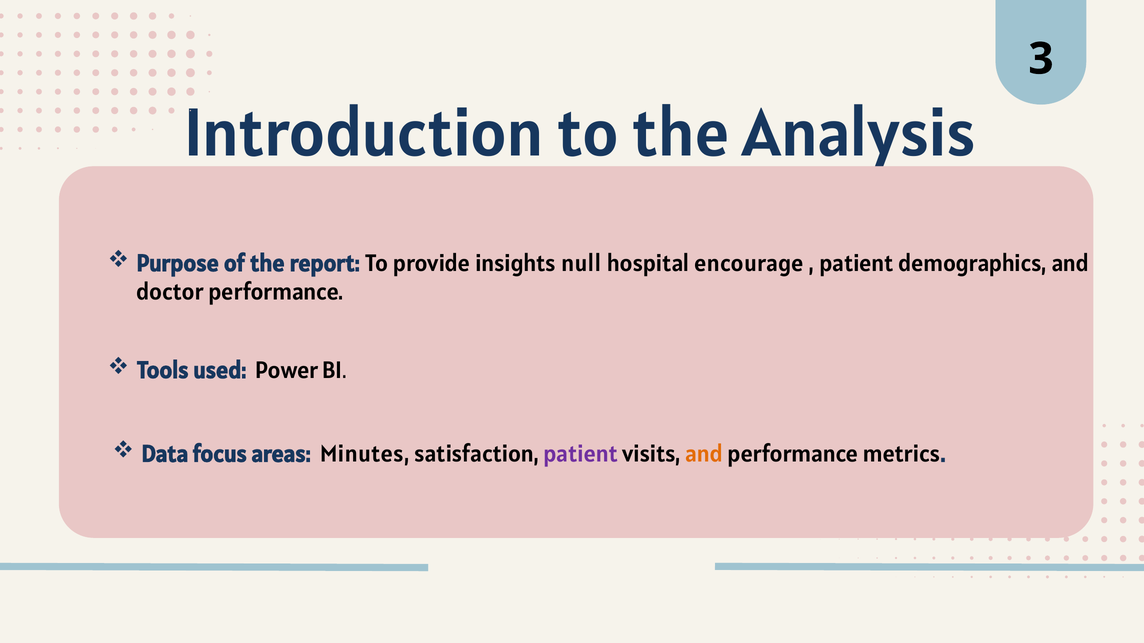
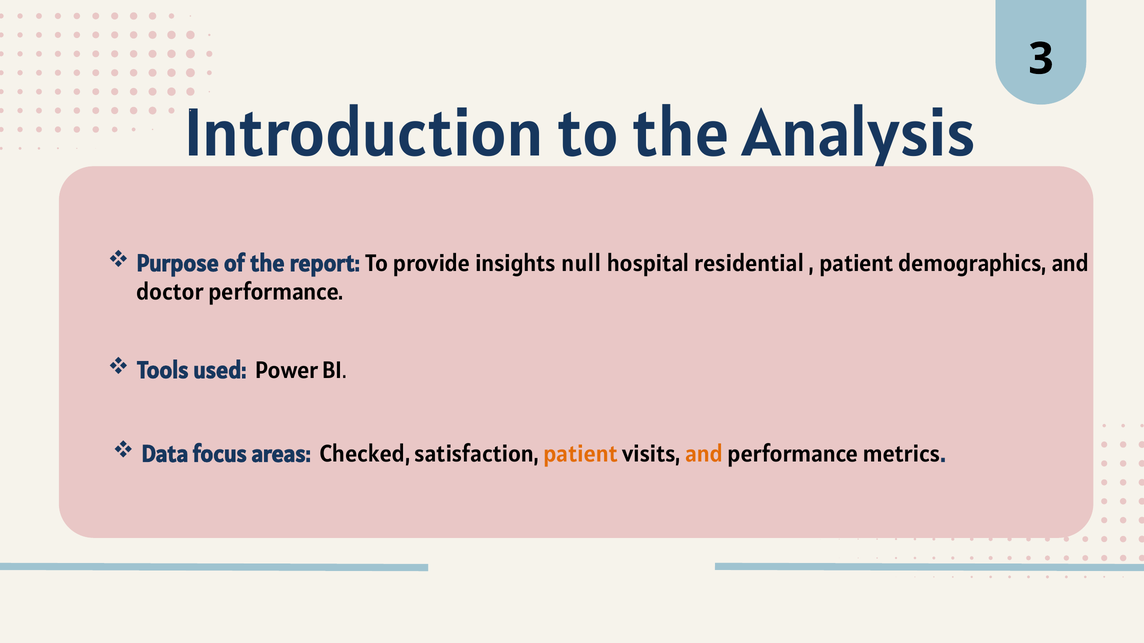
encourage: encourage -> residential (749, 263)
Minutes: Minutes -> Checked (365, 454)
patient colour: purple -> orange (581, 454)
